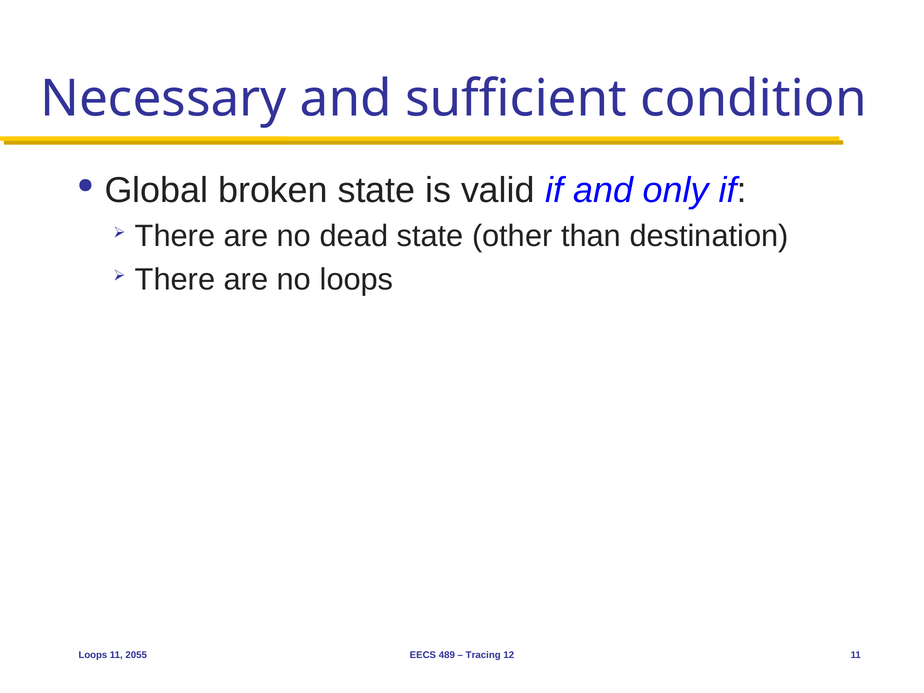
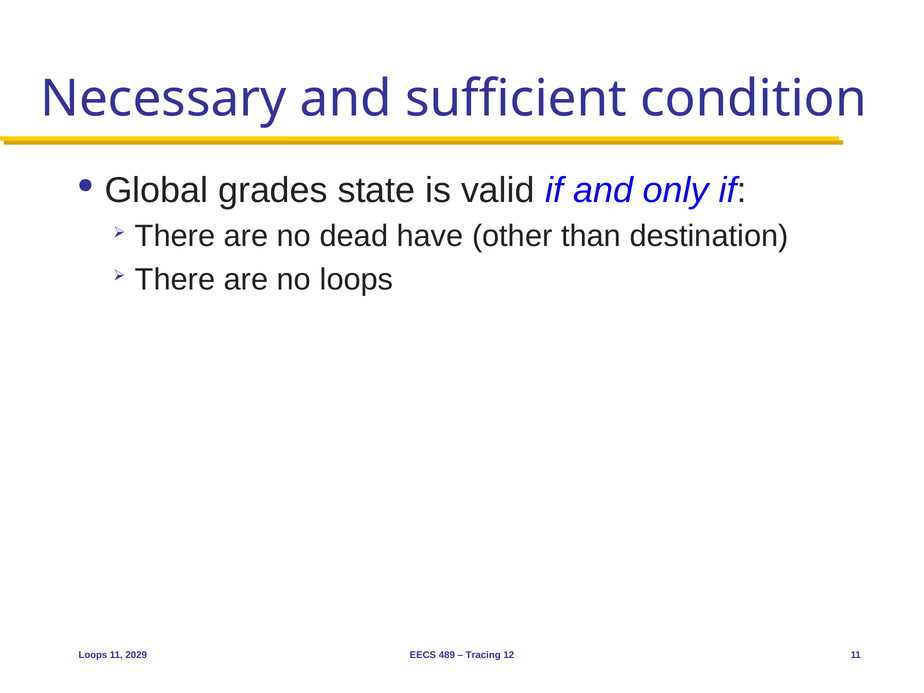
broken: broken -> grades (273, 190)
dead state: state -> have (430, 236)
2055: 2055 -> 2029 (136, 655)
